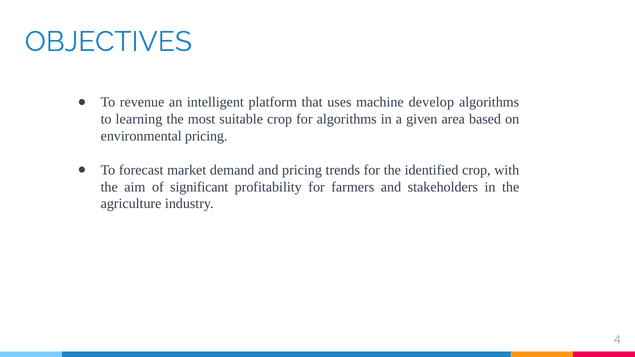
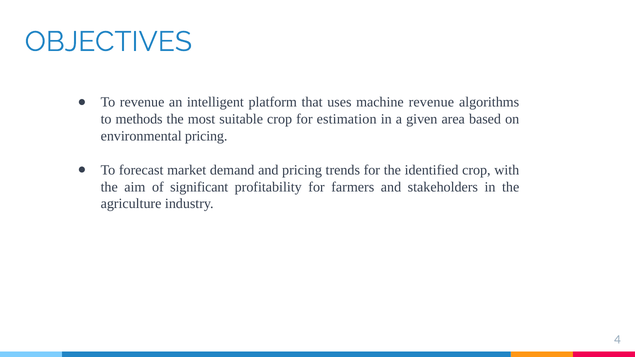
machine develop: develop -> revenue (431, 102)
learning: learning -> methods (139, 119)
for algorithms: algorithms -> estimation (347, 119)
